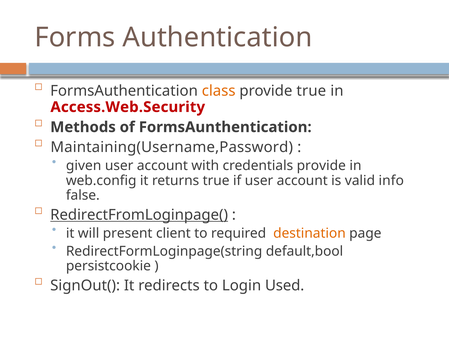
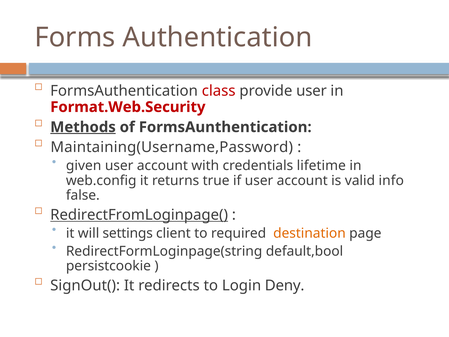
class colour: orange -> red (219, 91)
provide true: true -> user (311, 91)
Access.Web.Security: Access.Web.Security -> Format.Web.Security (128, 107)
Methods underline: none -> present (83, 127)
credentials provide: provide -> lifetime (321, 166)
present: present -> settings (128, 233)
Used: Used -> Deny (285, 285)
